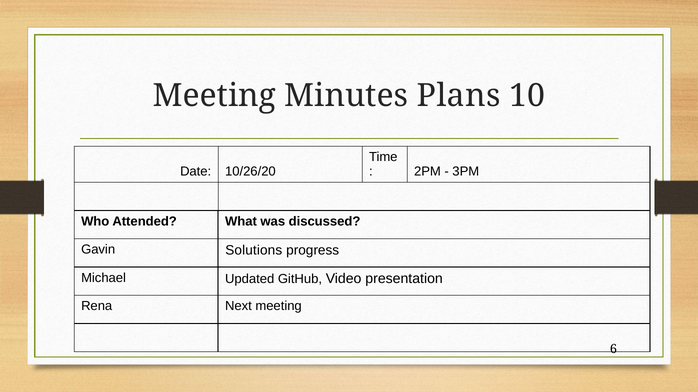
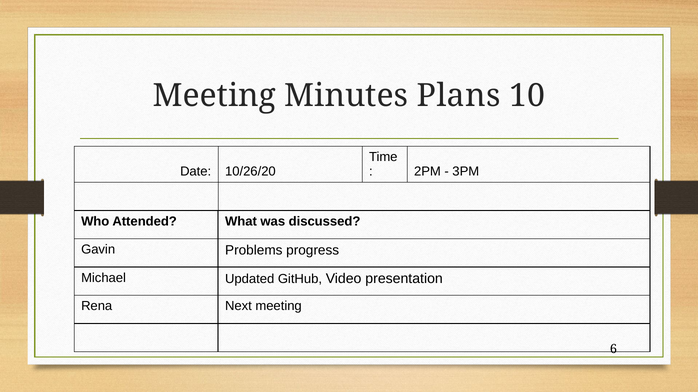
Solutions: Solutions -> Problems (254, 250)
